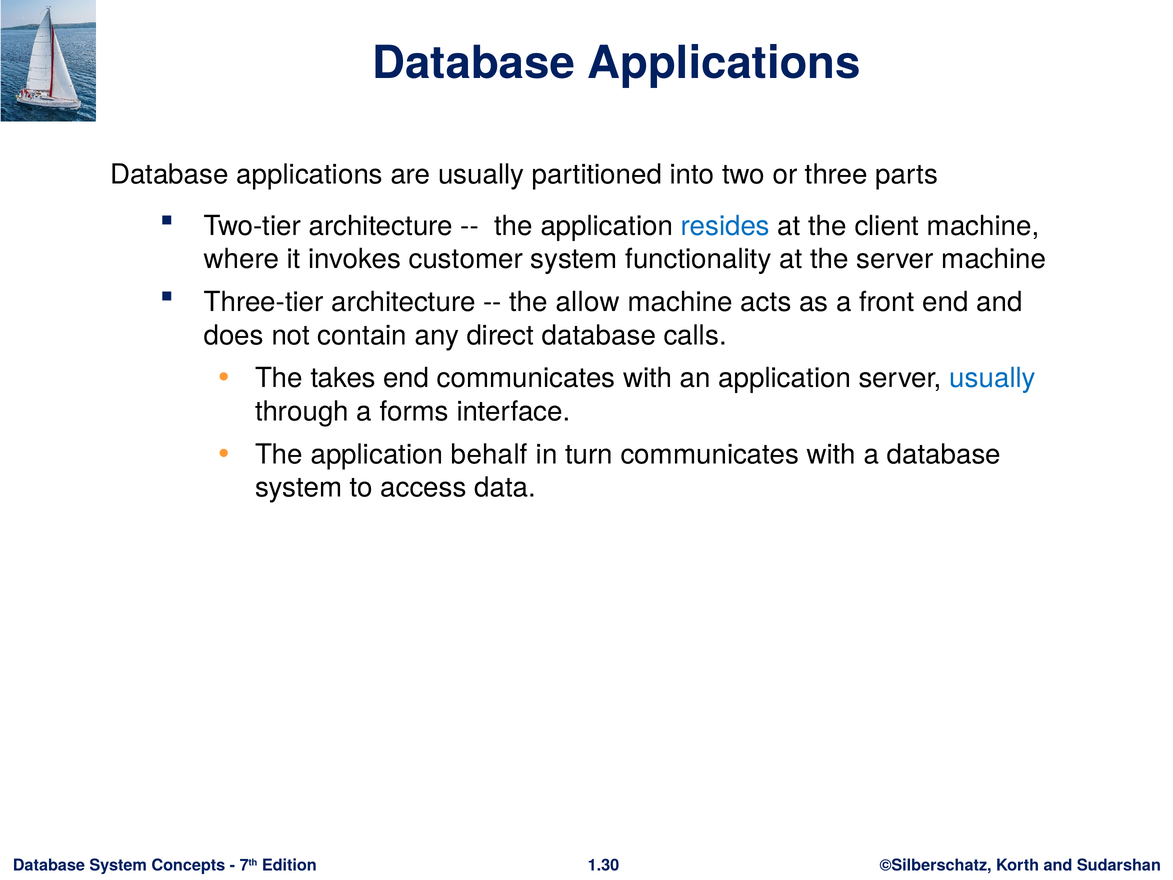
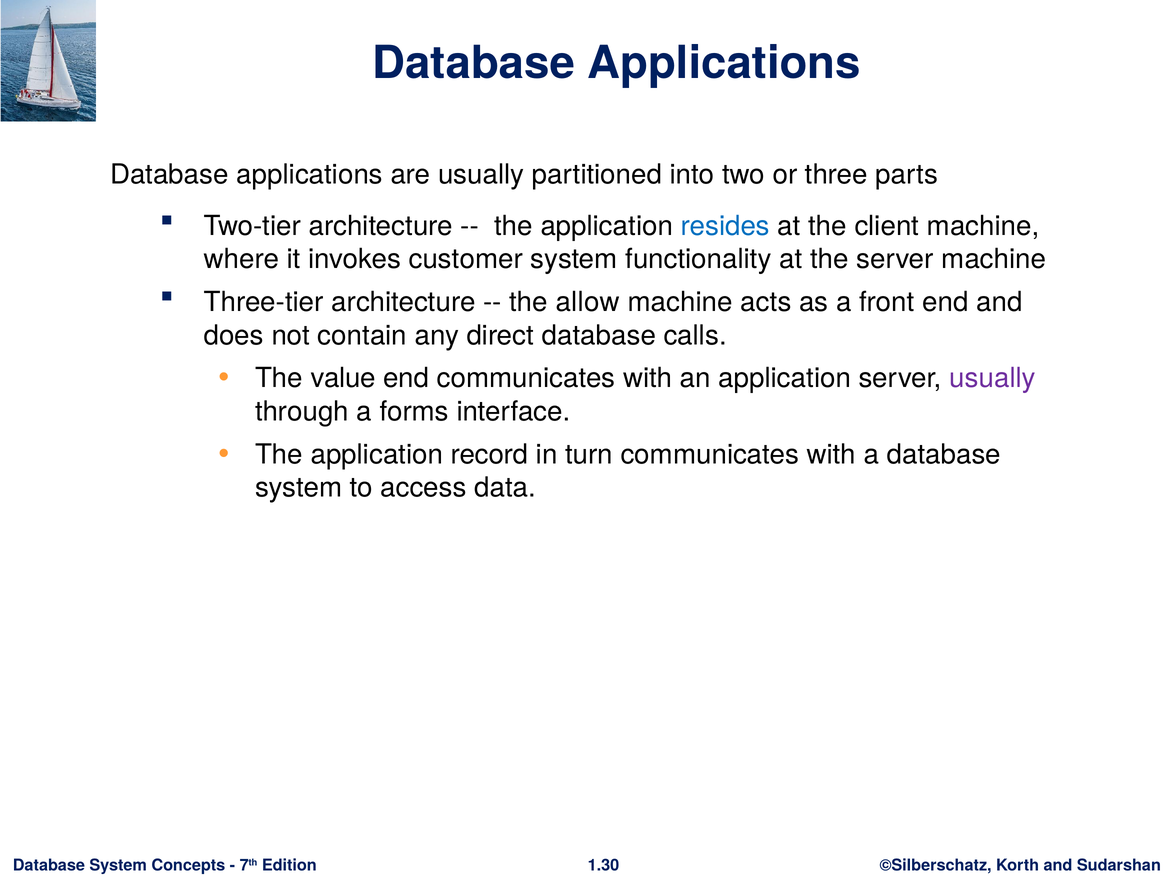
takes: takes -> value (343, 378)
usually colour: blue -> purple (993, 378)
behalf: behalf -> record (490, 454)
